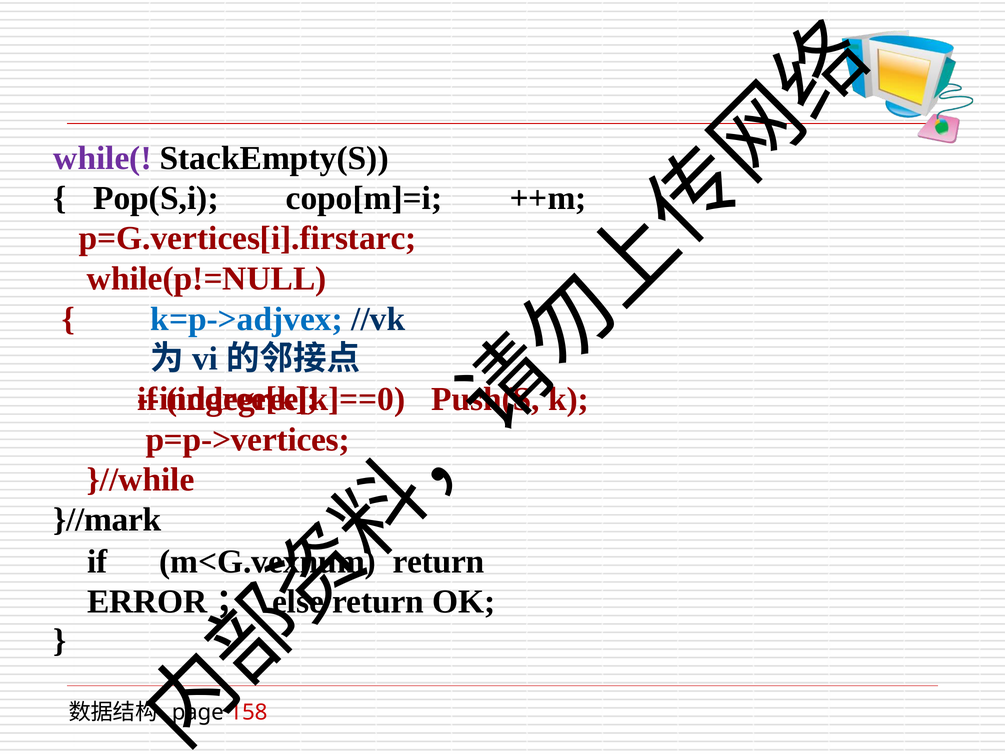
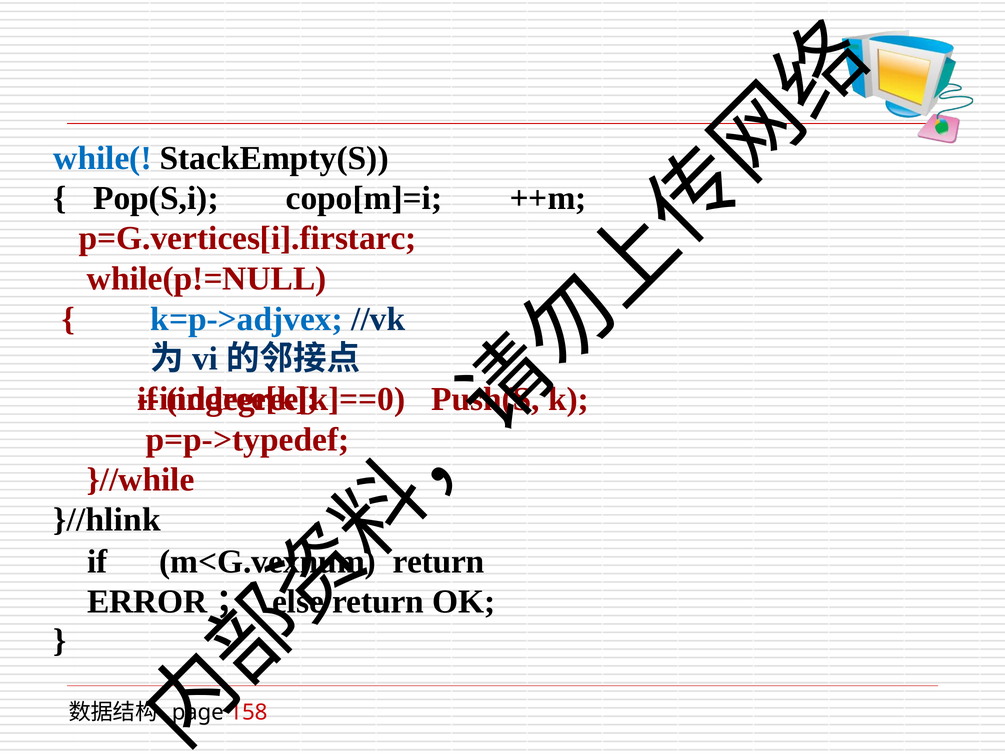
while( colour: purple -> blue (103, 158)
p=p->vertices: p=p->vertices -> p=p->typedef (248, 439)
}//mark: }//mark -> }//hlink (107, 520)
